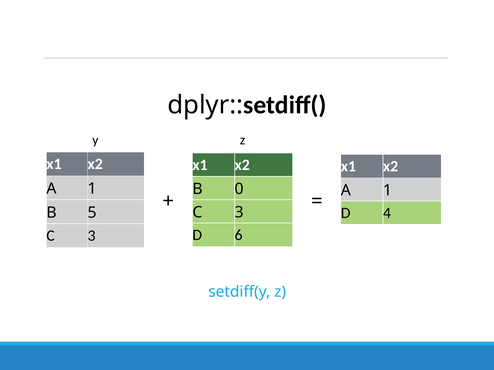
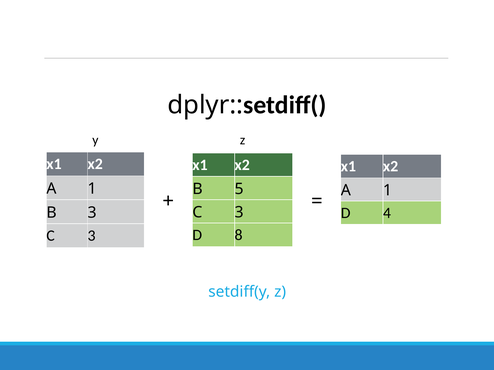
0: 0 -> 5 (239, 189)
B 5: 5 -> 3 (92, 213)
6: 6 -> 8 (239, 235)
